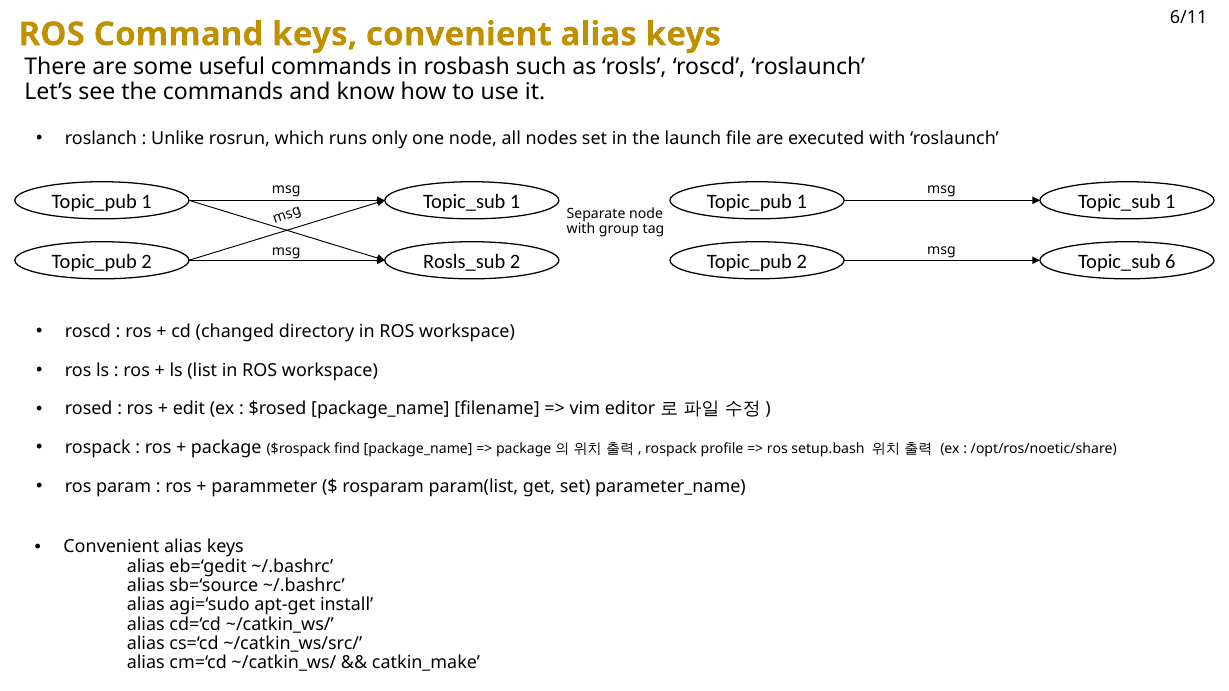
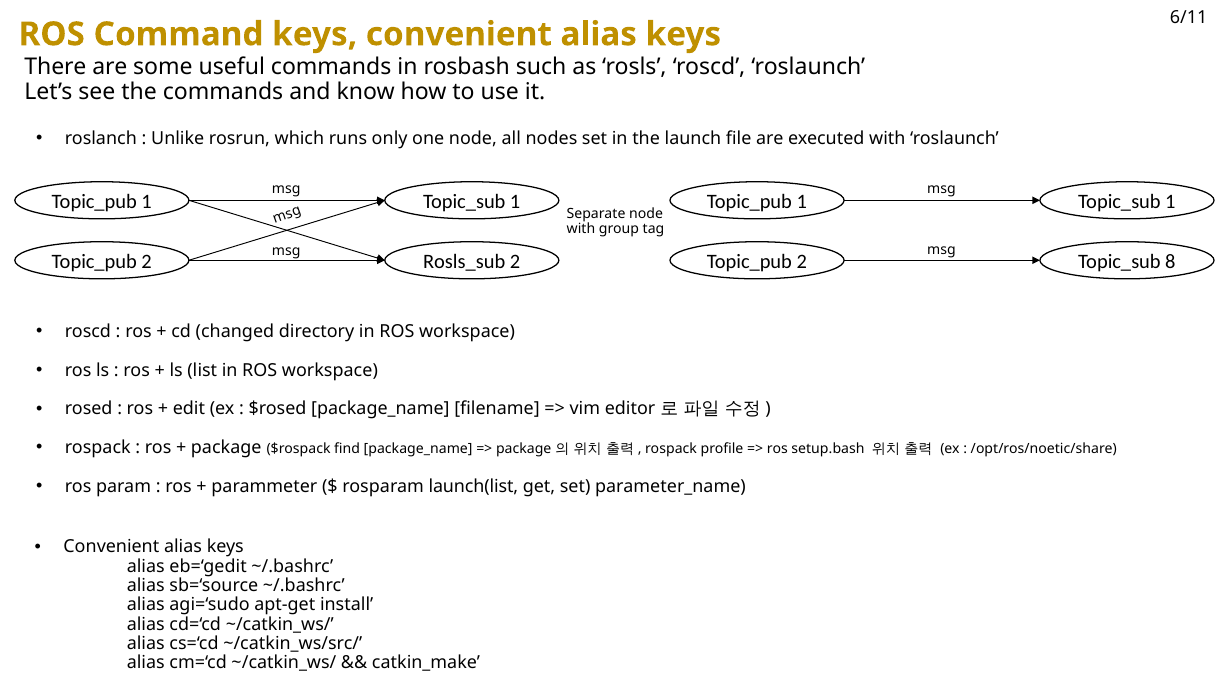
6: 6 -> 8 (1170, 262)
param(list: param(list -> launch(list (473, 486)
